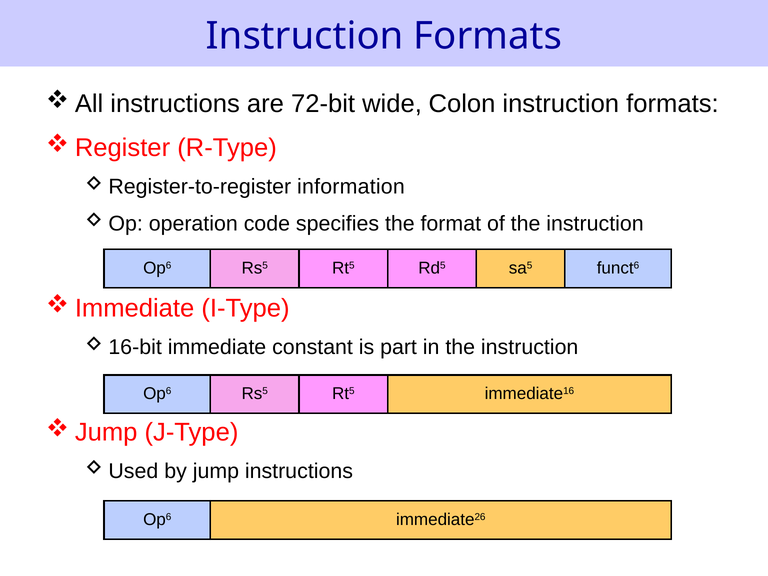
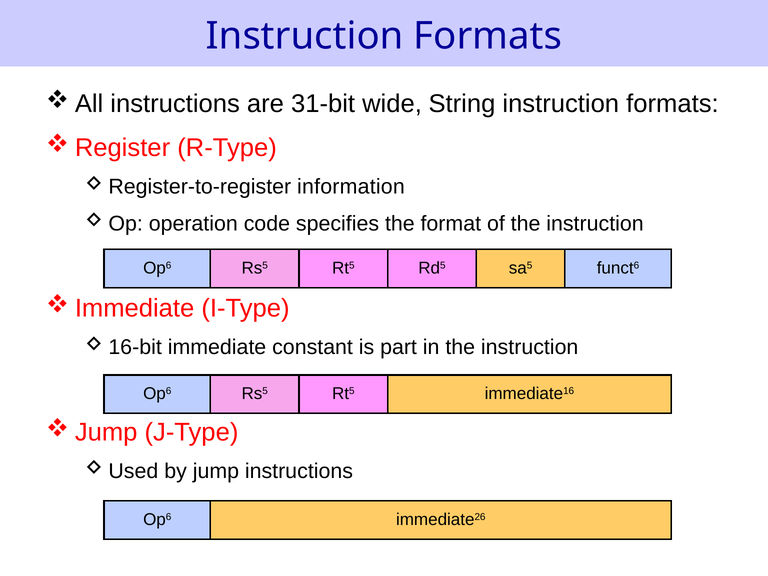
72-bit: 72-bit -> 31-bit (323, 104)
Colon: Colon -> String (462, 104)
